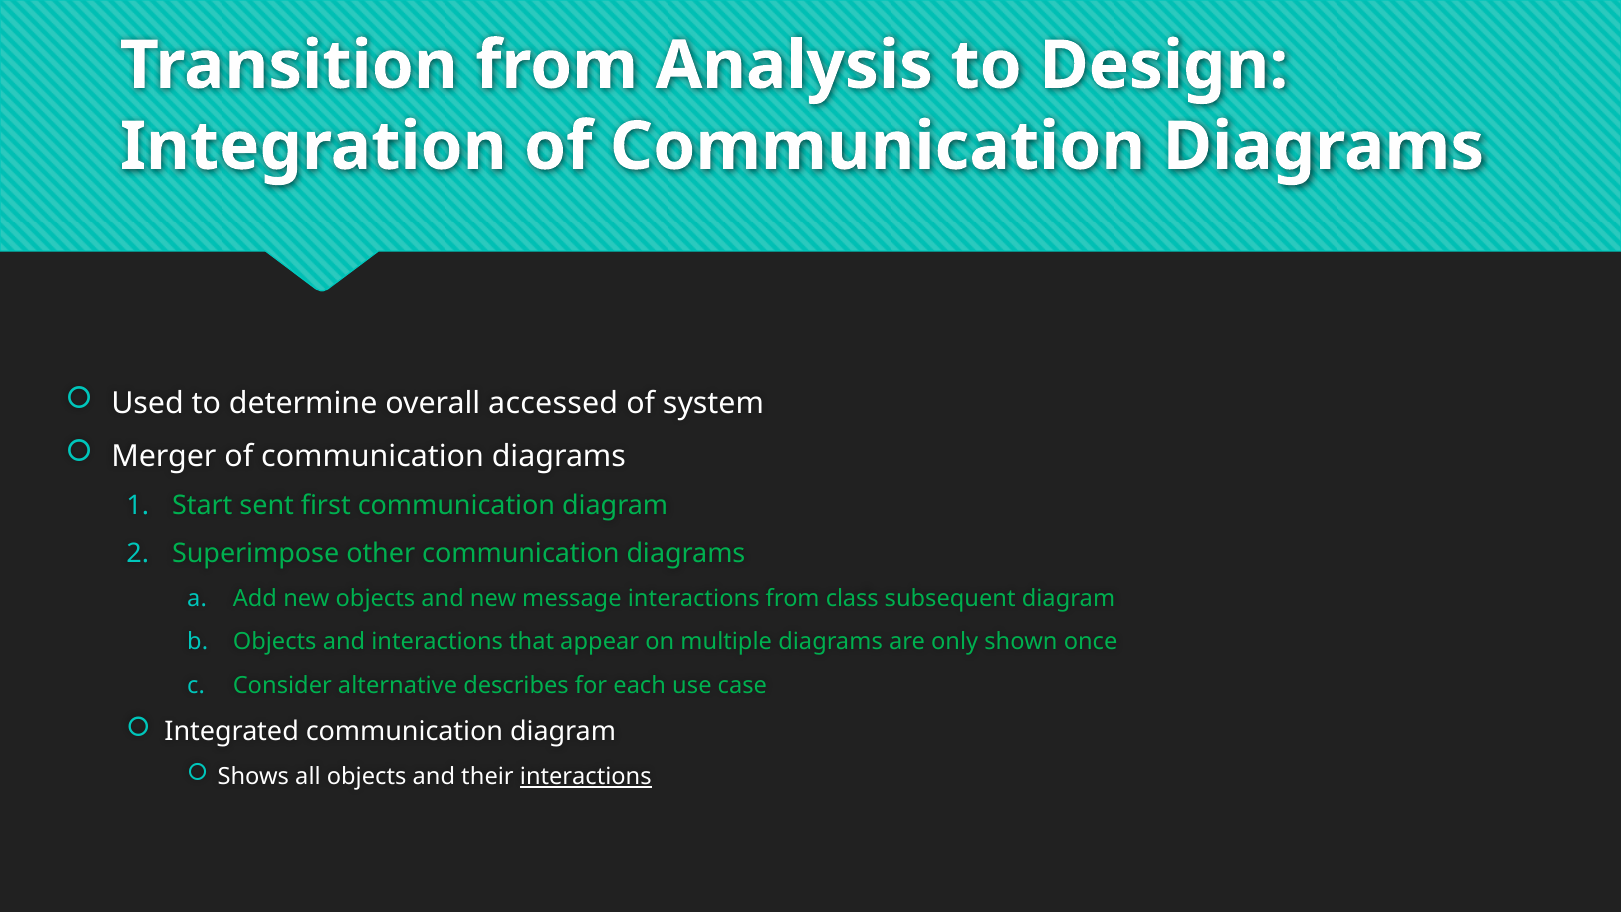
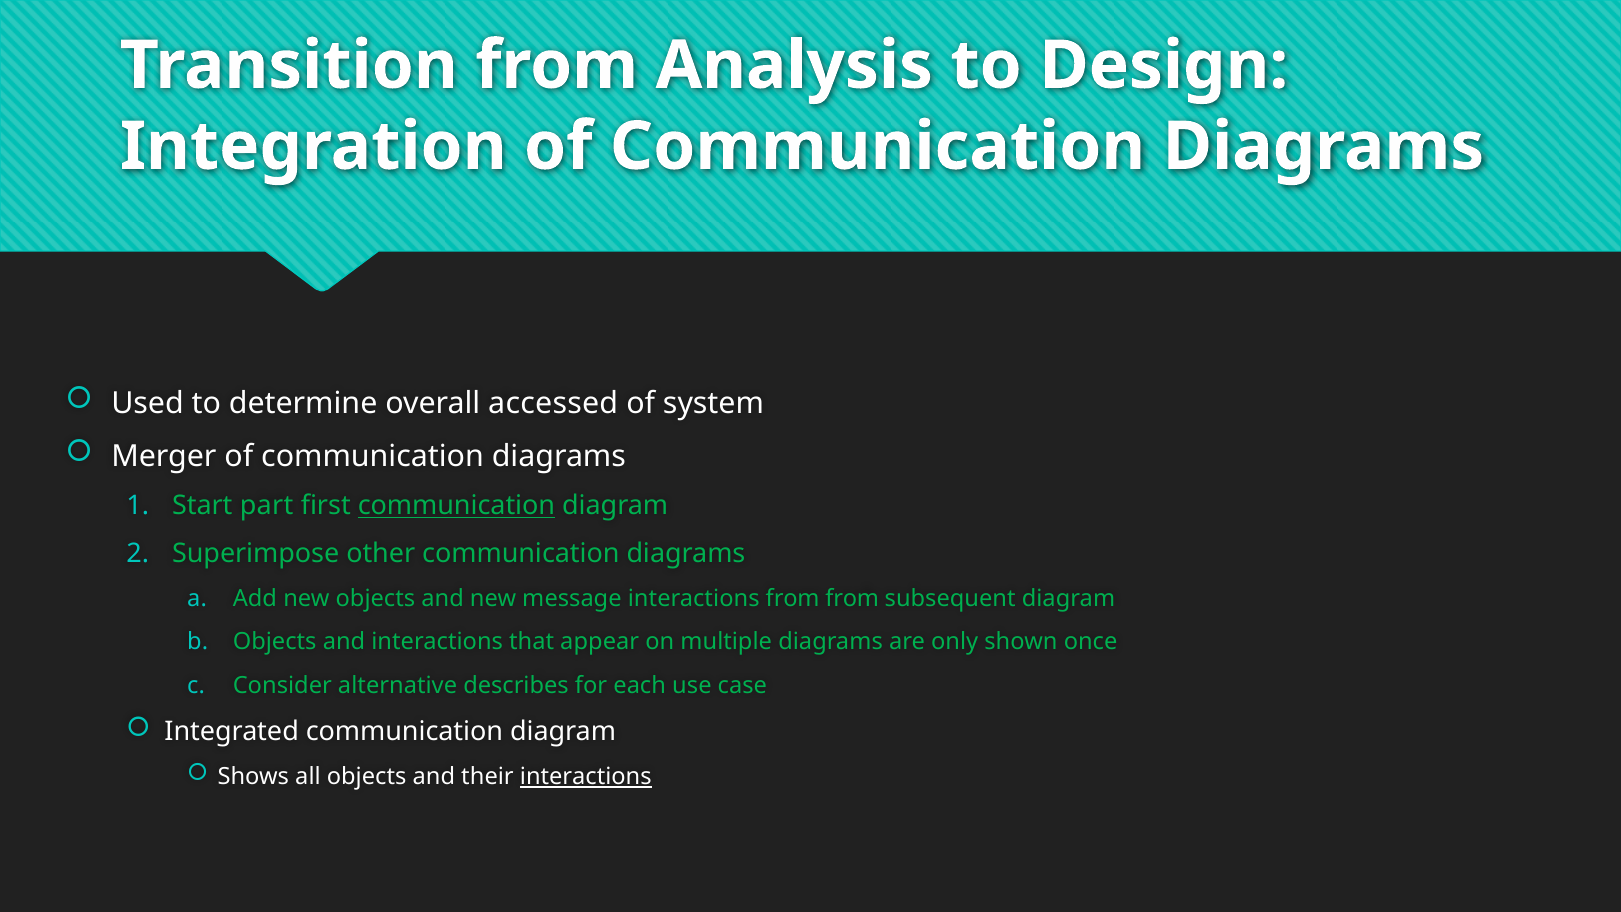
sent: sent -> part (267, 506)
communication underline: none -> present (456, 506)
from class: class -> from (852, 599)
